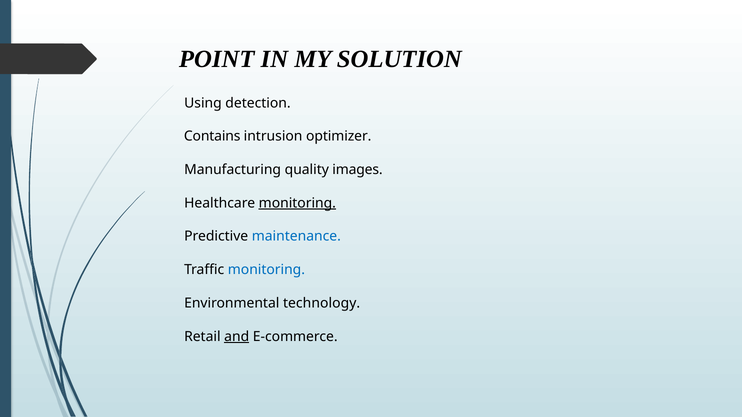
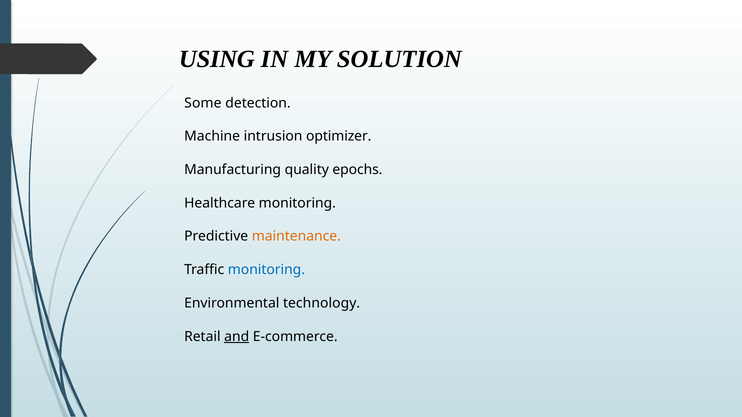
POINT: POINT -> USING (217, 59)
Using: Using -> Some (203, 103)
Contains: Contains -> Machine (212, 136)
images: images -> epochs (357, 170)
monitoring underline: present -> none (297, 203)
maintenance colour: blue -> orange (296, 237)
